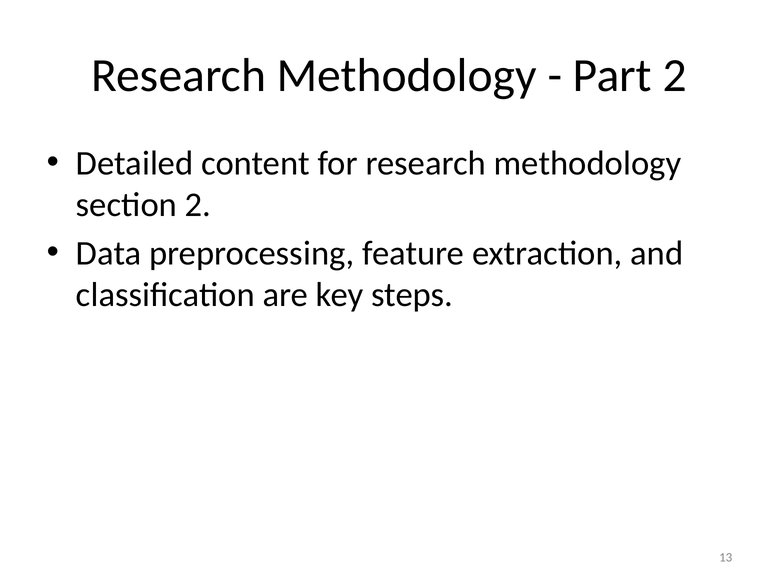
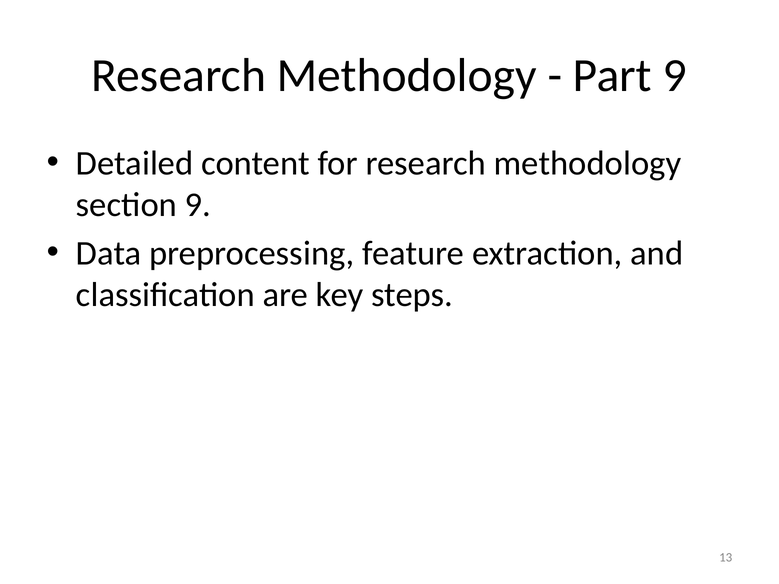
Part 2: 2 -> 9 (675, 75)
section 2: 2 -> 9 (198, 205)
